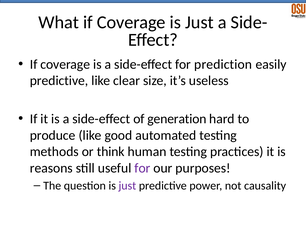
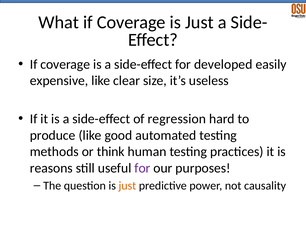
prediction: prediction -> developed (223, 64)
predictive: predictive -> expensive (59, 81)
generation: generation -> regression (177, 119)
just colour: purple -> orange (127, 185)
